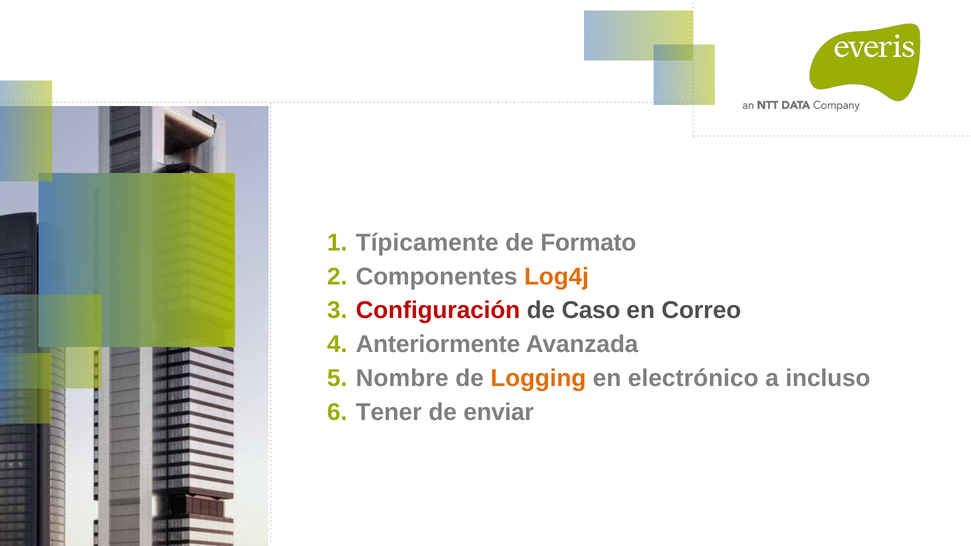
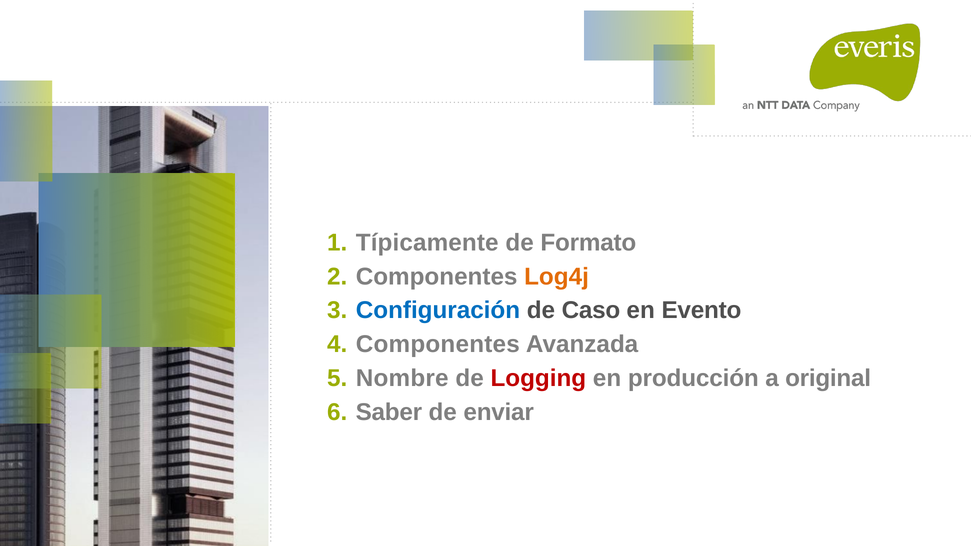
Configuración colour: red -> blue (438, 311)
Correo: Correo -> Evento (701, 311)
Anteriormente: Anteriormente -> Componentes (438, 345)
Logging colour: orange -> red (538, 379)
electrónico: electrónico -> producción (693, 379)
incluso: incluso -> original (828, 379)
Tener: Tener -> Saber (389, 413)
